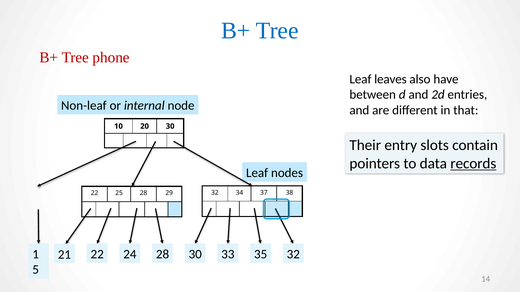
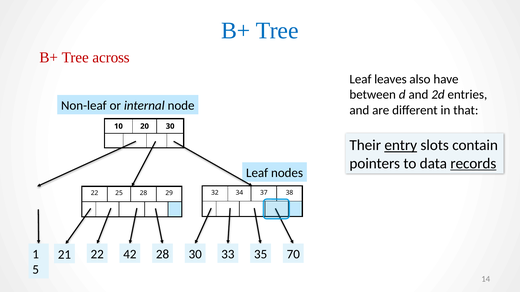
phone: phone -> across (111, 58)
entry underline: none -> present (401, 146)
24: 24 -> 42 (130, 255)
35 32: 32 -> 70 (293, 255)
